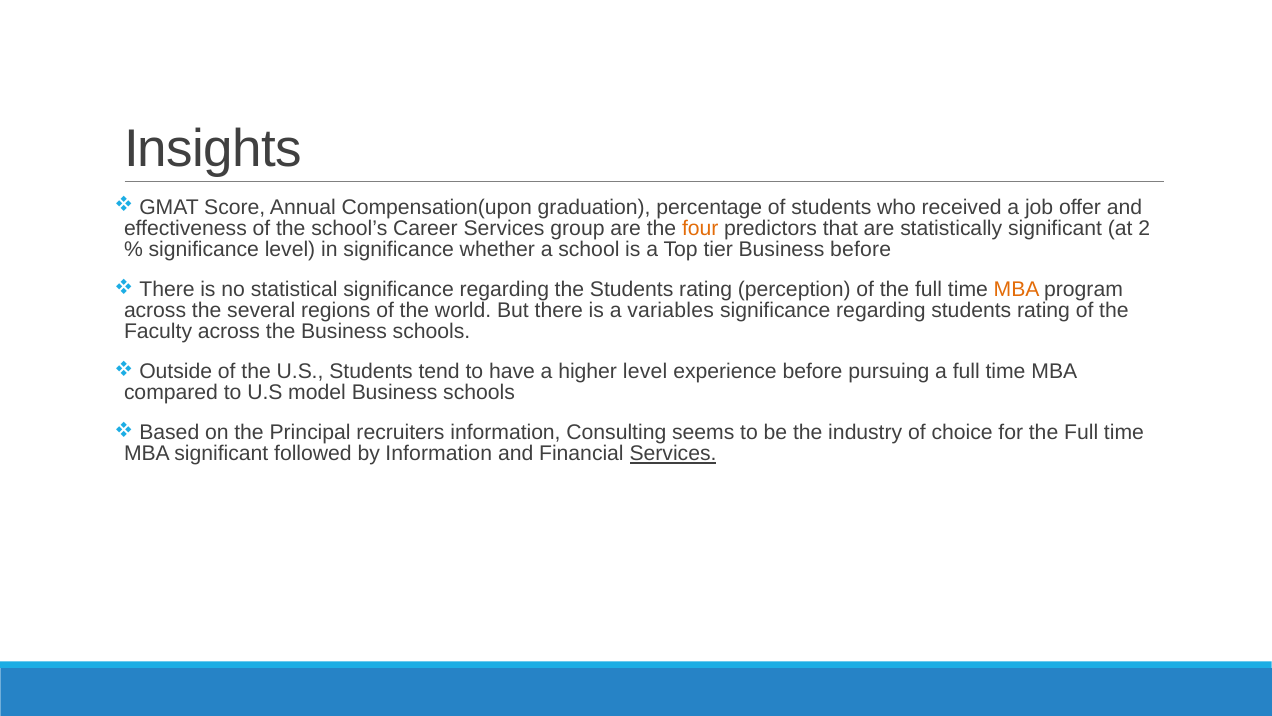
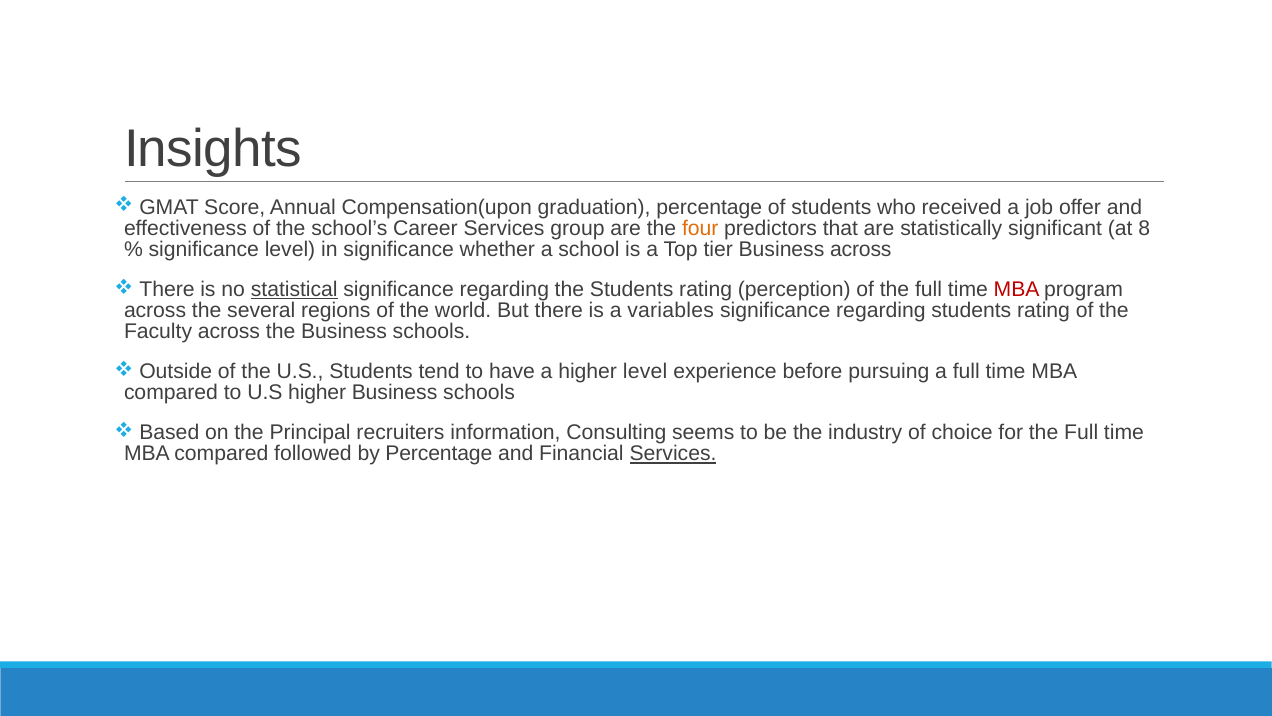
2: 2 -> 8 (1144, 228)
Business before: before -> across (861, 250)
statistical underline: none -> present (294, 289)
MBA colour: orange -> red (1017, 289)
U.S model: model -> higher (317, 393)
significant: significant -> compared (221, 454)
by Information: Information -> Percentage (439, 454)
